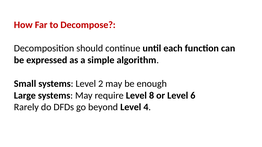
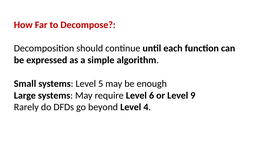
2: 2 -> 5 (101, 84)
8: 8 -> 6 (152, 96)
6: 6 -> 9 (193, 96)
